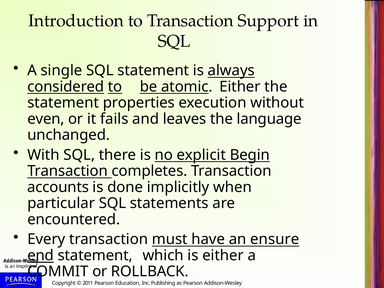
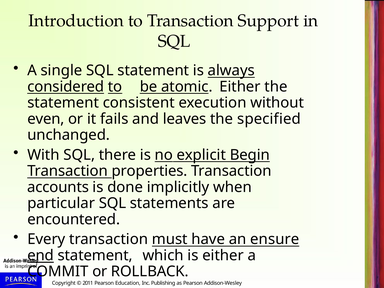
properties: properties -> consistent (139, 103)
language: language -> specified (269, 119)
completes: completes -> properties (149, 171)
